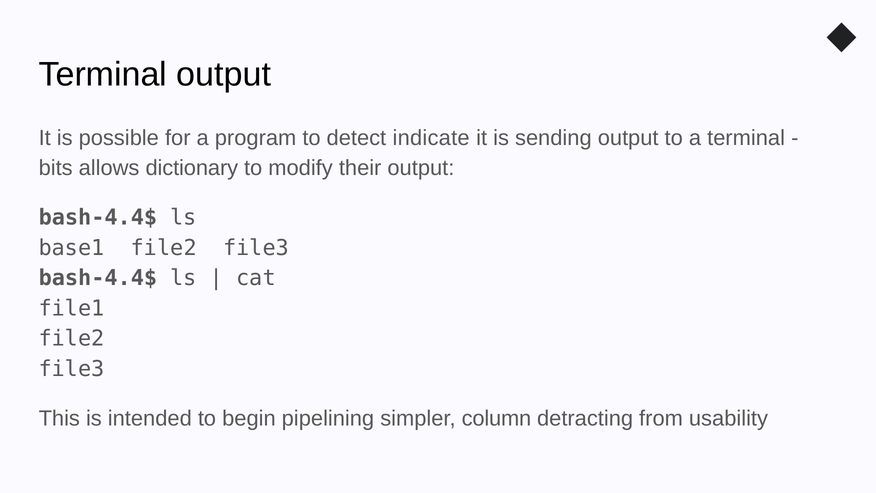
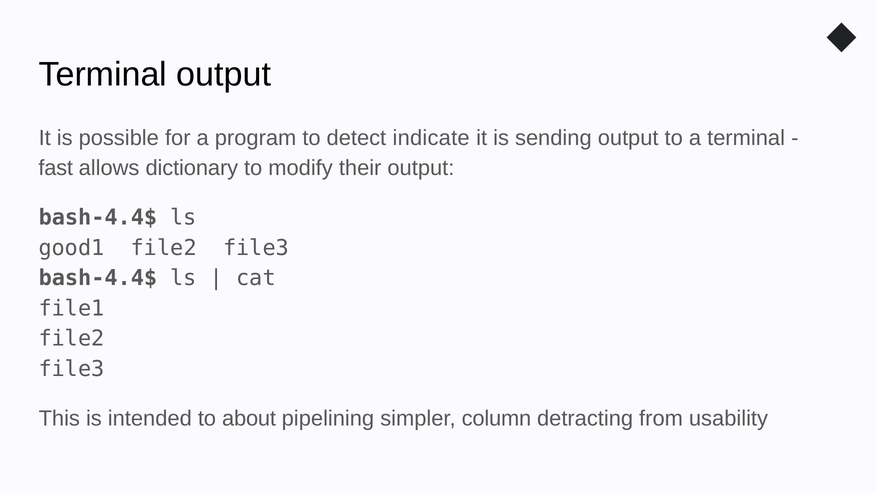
bits: bits -> fast (56, 168)
base1: base1 -> good1 (72, 248)
begin: begin -> about (249, 418)
